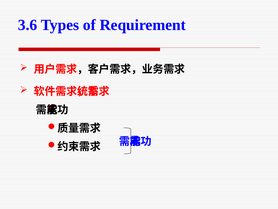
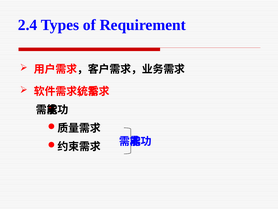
3.6: 3.6 -> 2.4 (28, 25)
